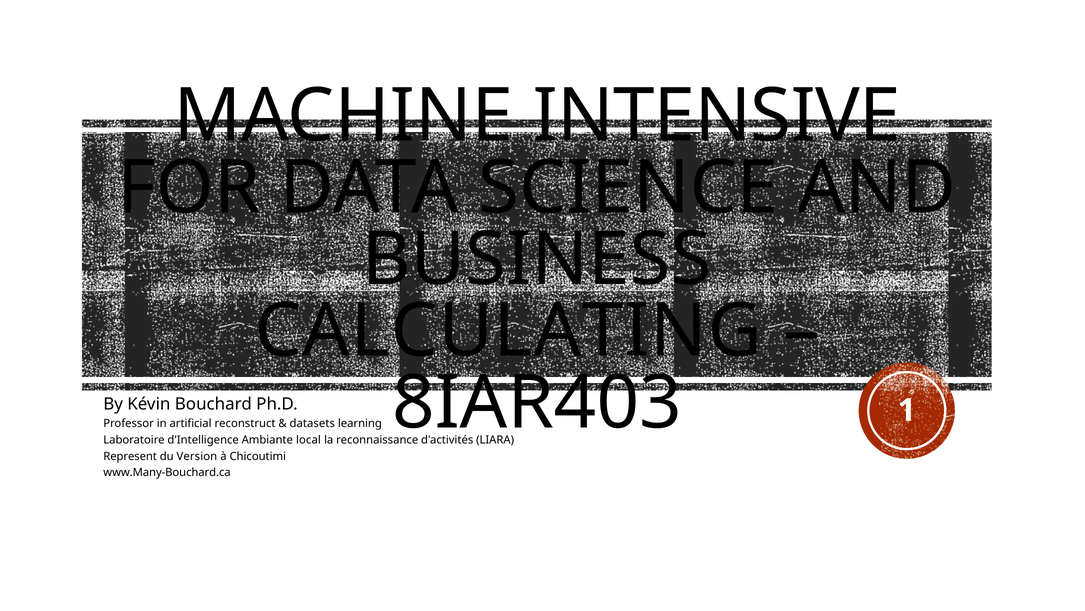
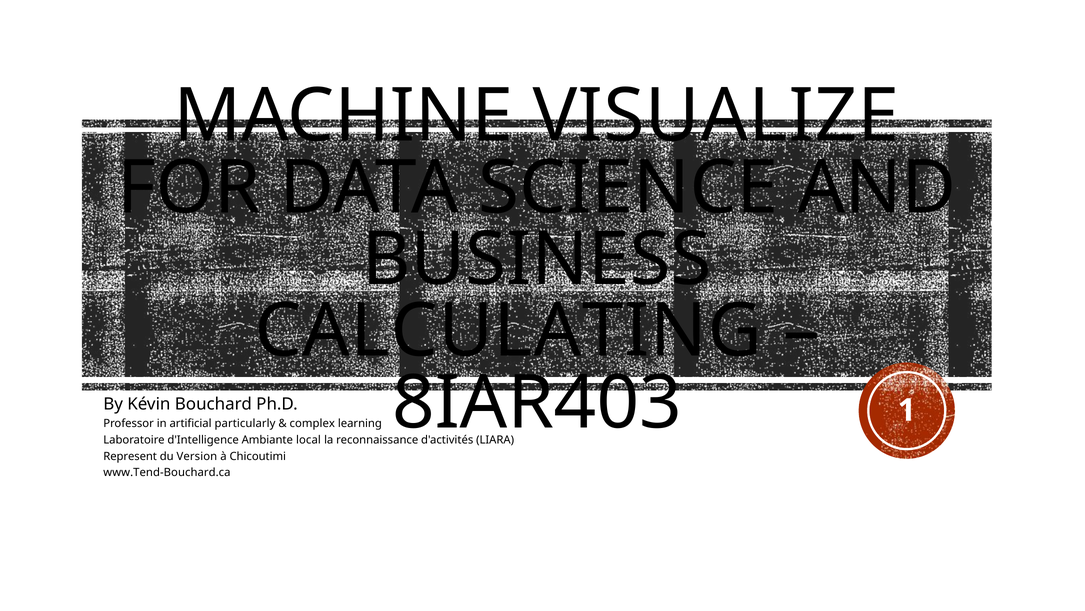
INTENSIVE: INTENSIVE -> VISUALIZE (716, 116)
reconstruct: reconstruct -> particularly (245, 423)
datasets: datasets -> complex (312, 423)
www.Many-Bouchard.ca: www.Many-Bouchard.ca -> www.Tend-Bouchard.ca (167, 472)
